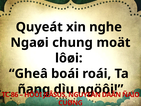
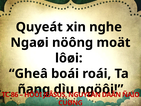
chung: chung -> nöông (73, 42)
